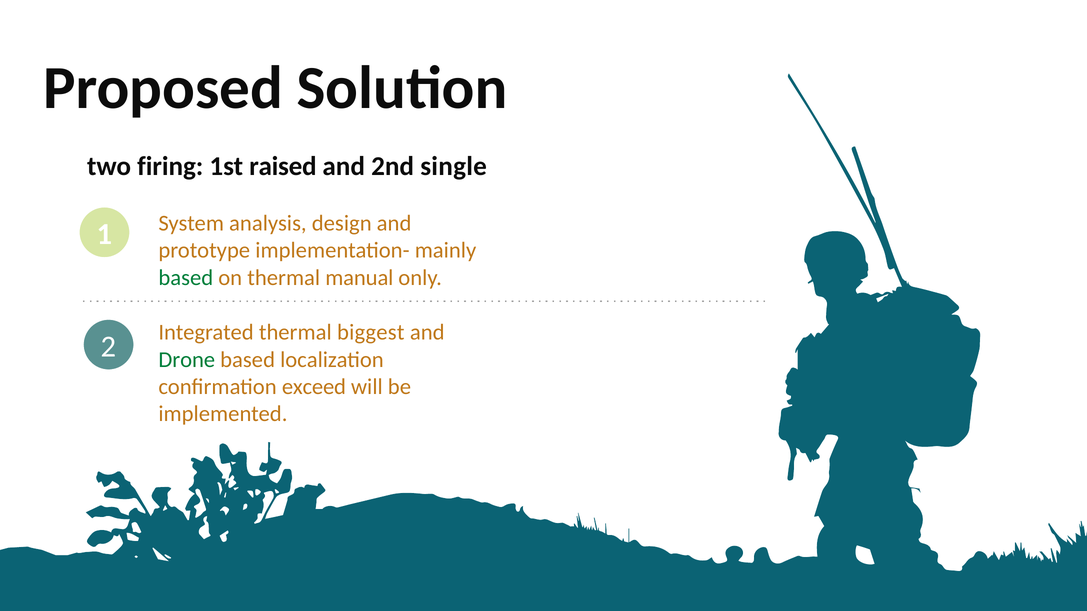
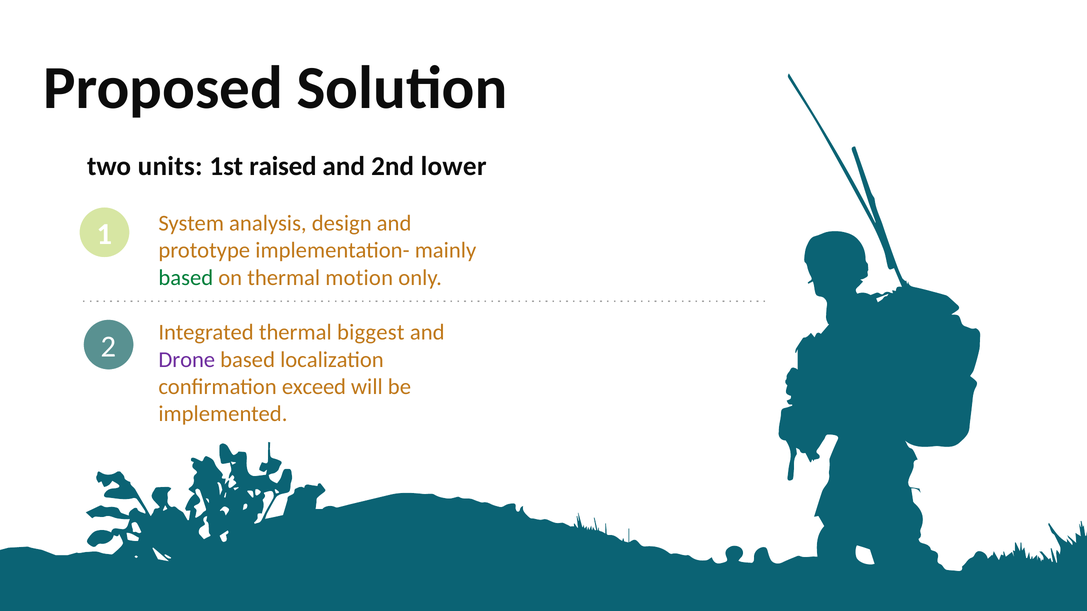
firing: firing -> units (170, 166)
single: single -> lower (454, 166)
manual: manual -> motion (359, 278)
Drone colour: green -> purple (187, 360)
